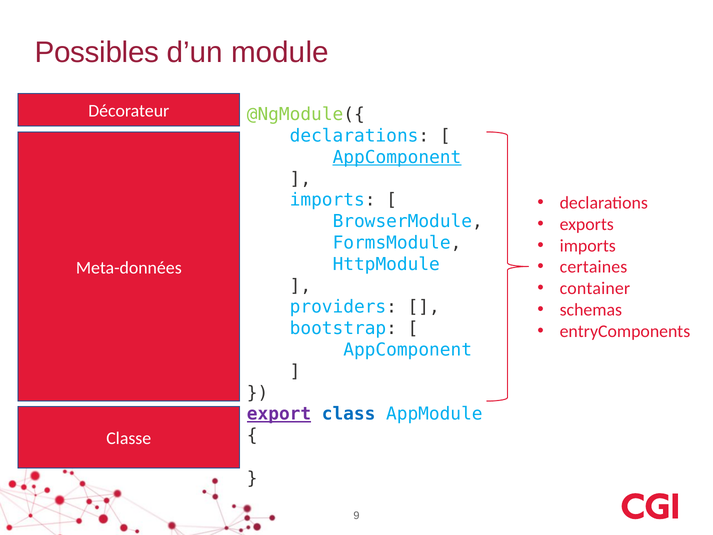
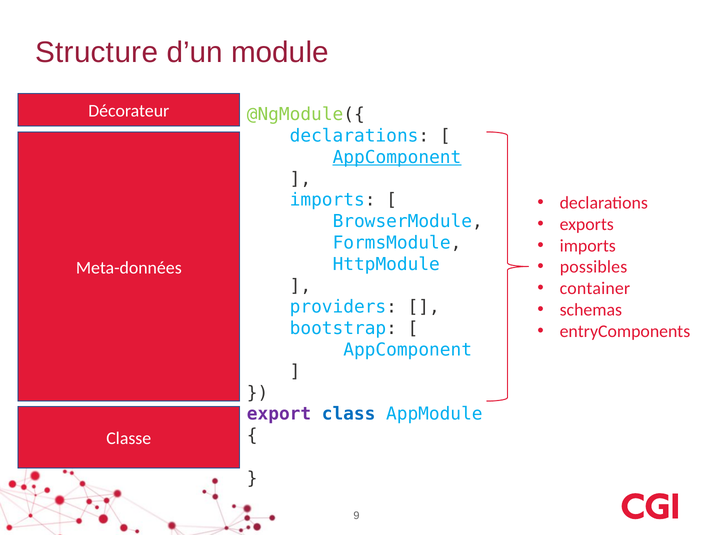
Possibles: Possibles -> Structure (97, 52)
certaines: certaines -> possibles (594, 267)
export underline: present -> none (279, 414)
